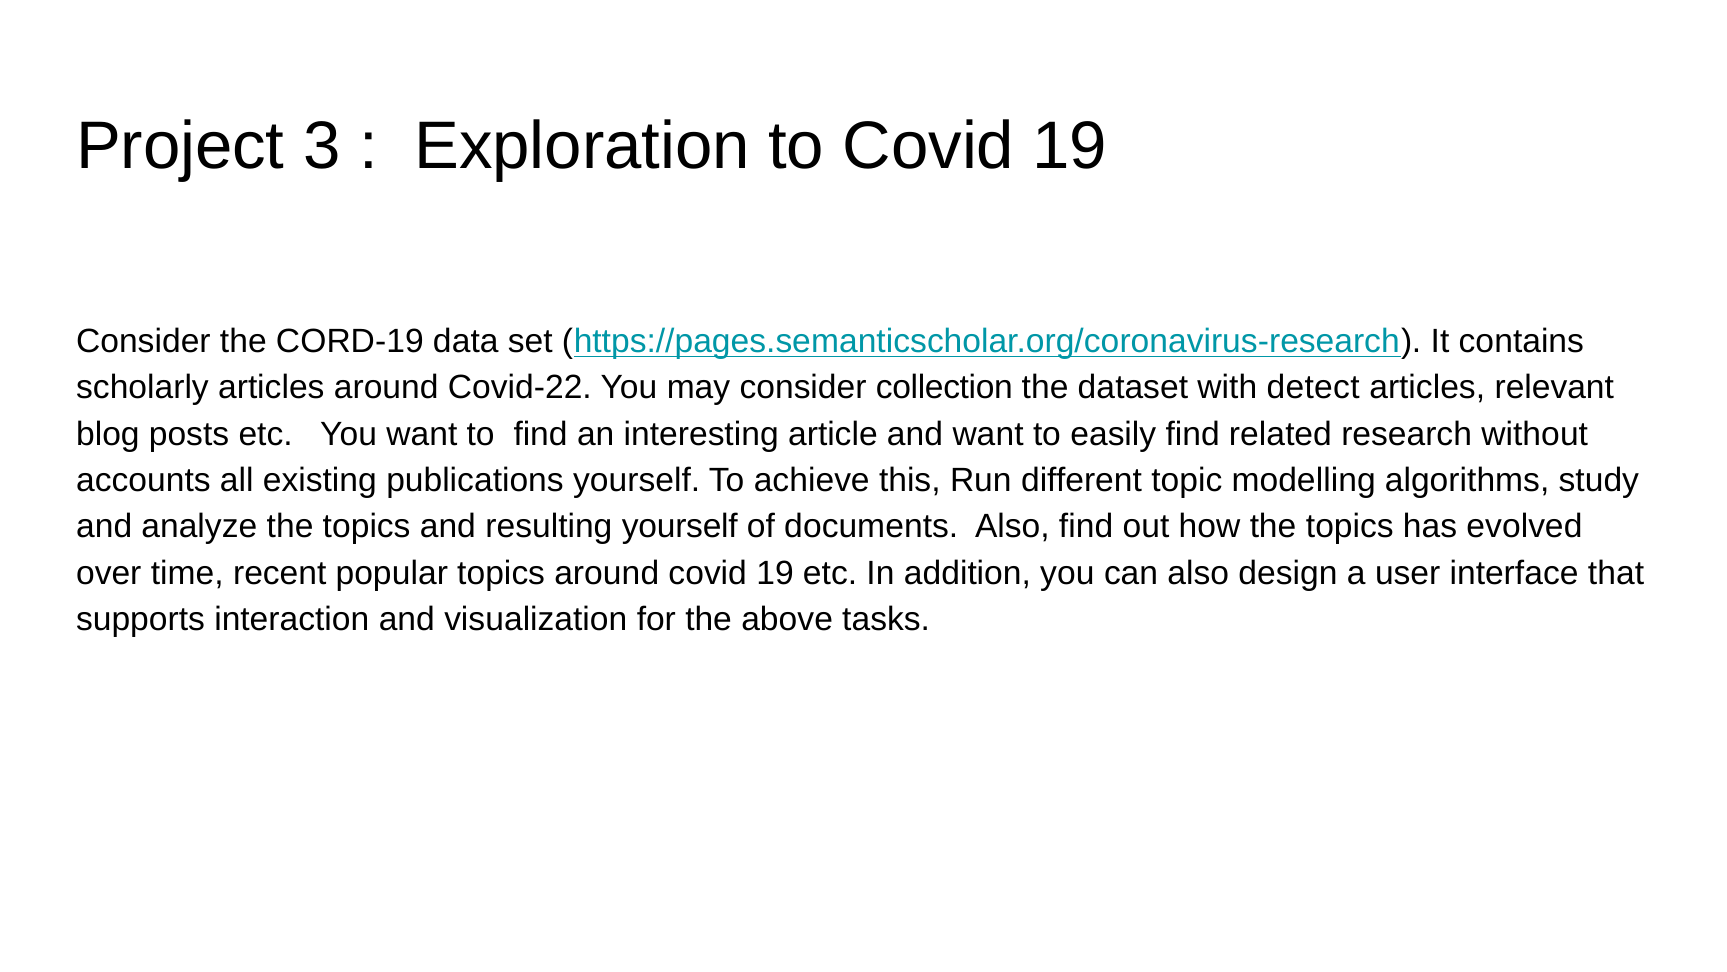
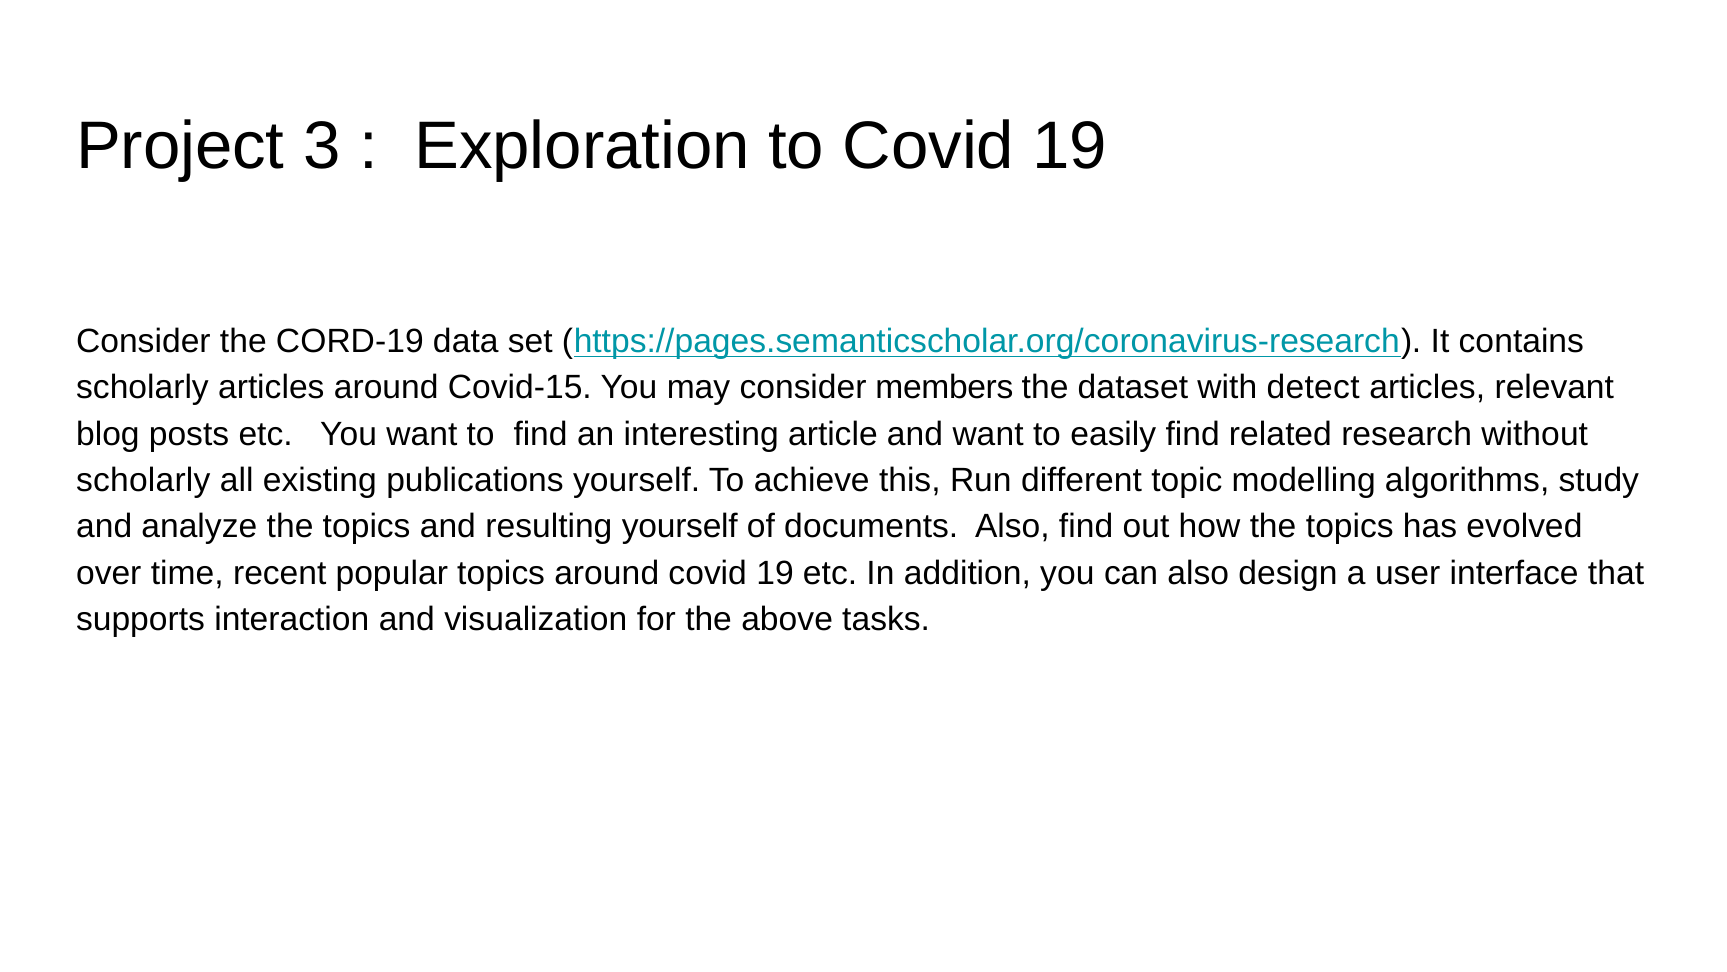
Covid-22: Covid-22 -> Covid-15 (520, 388)
collection: collection -> members (944, 388)
accounts: accounts -> scholarly (143, 480)
